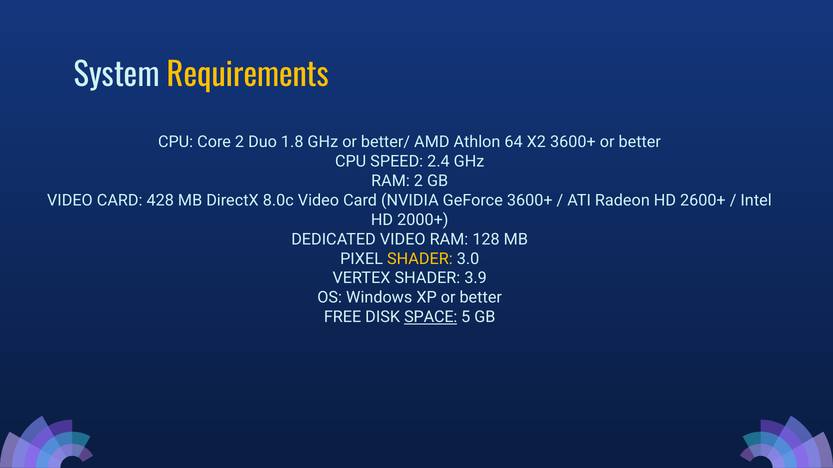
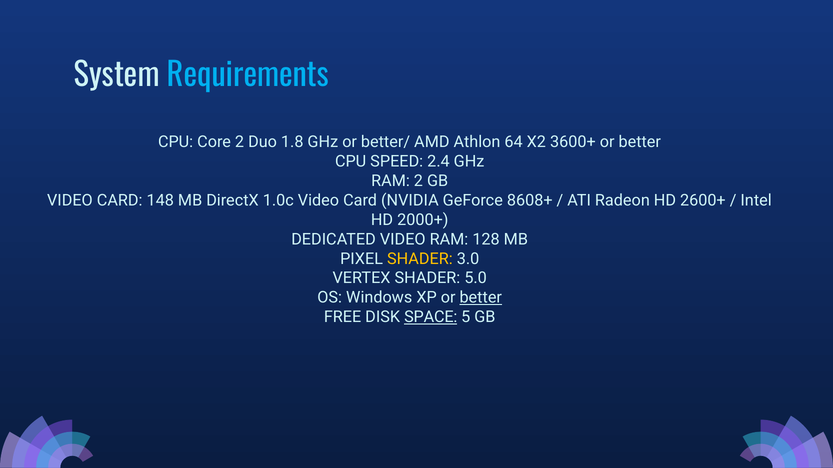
Requirements colour: yellow -> light blue (248, 76)
428: 428 -> 148 (160, 201)
8.0c: 8.0c -> 1.0c (278, 201)
GeForce 3600+: 3600+ -> 8608+ (530, 201)
3.9: 3.9 -> 5.0 (476, 278)
better underline: none -> present (481, 298)
